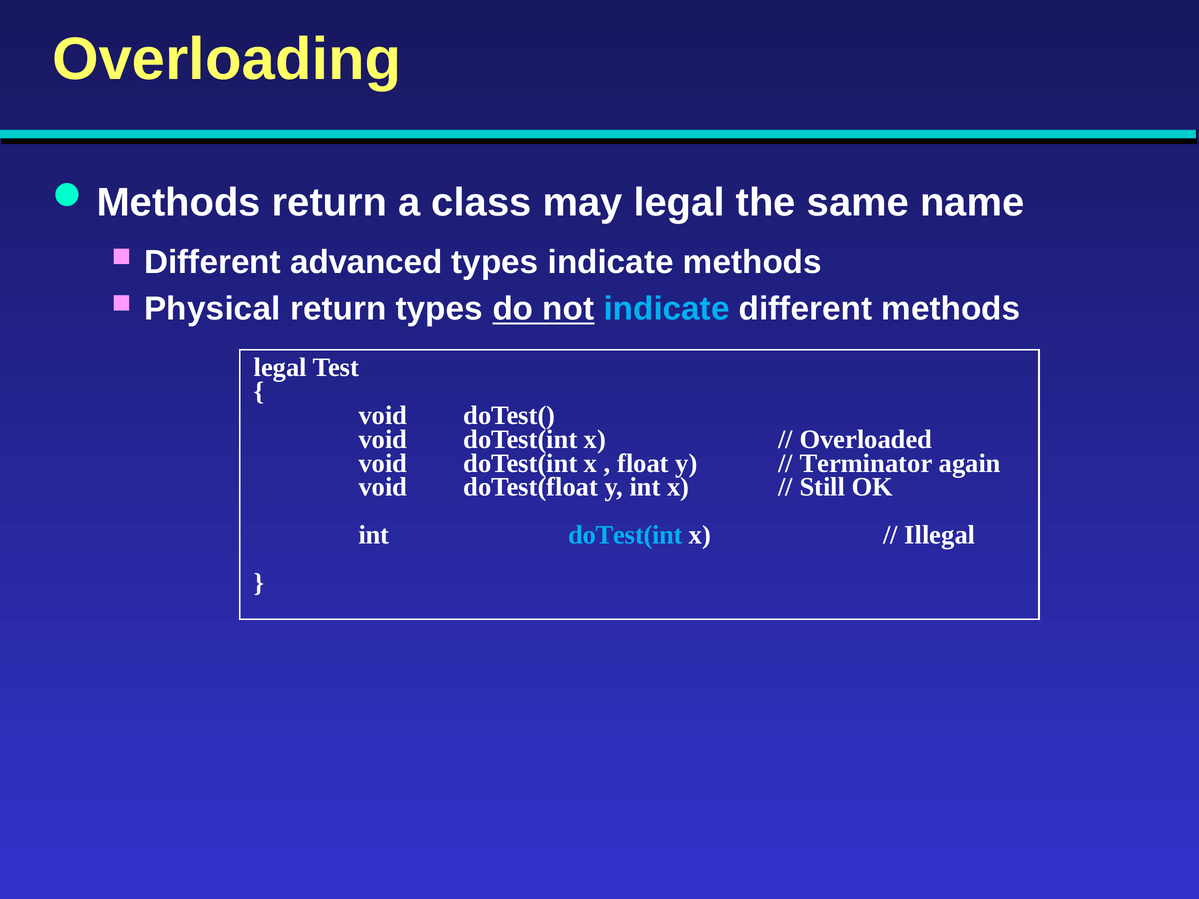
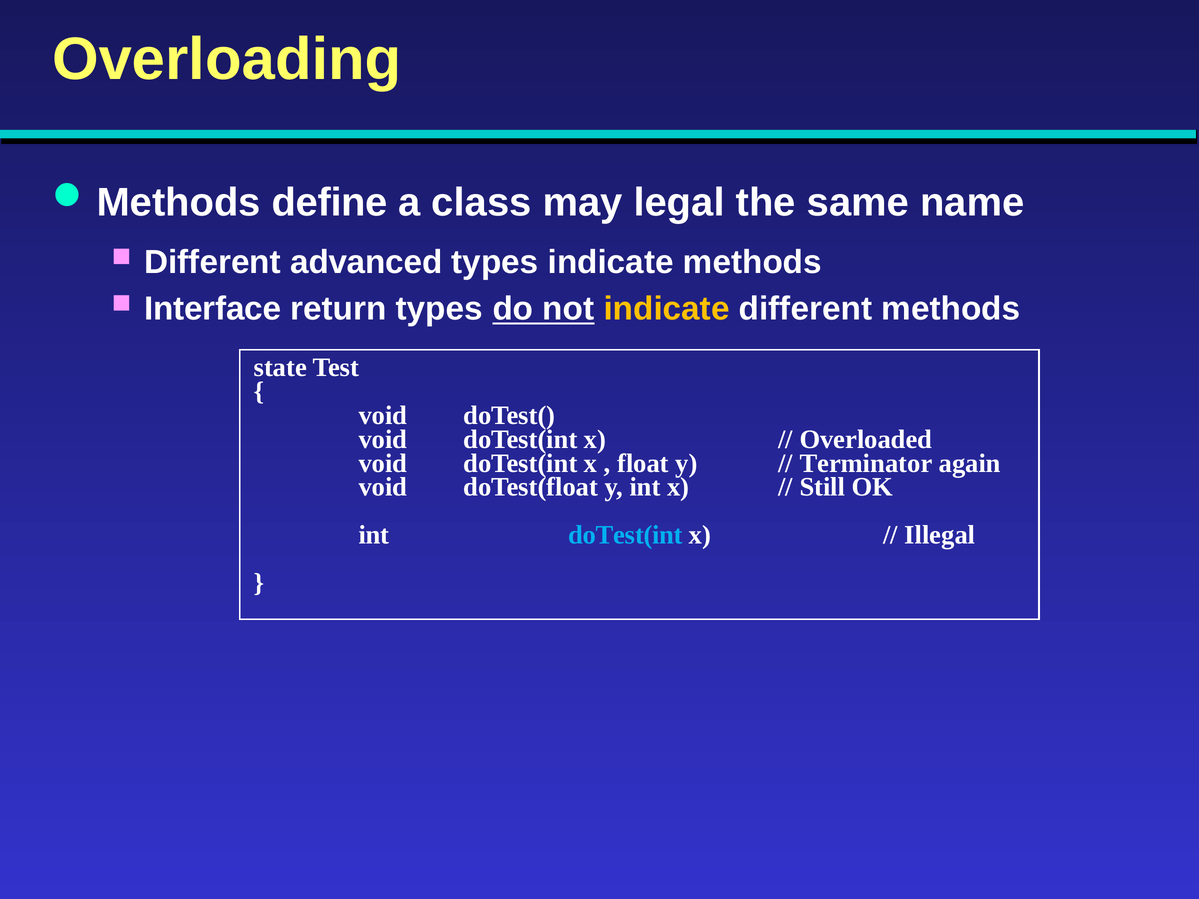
return: return -> define (330, 203)
Physical: Physical -> Interface (213, 309)
indicate colour: light blue -> yellow (667, 309)
legal: legal -> state (280, 367)
